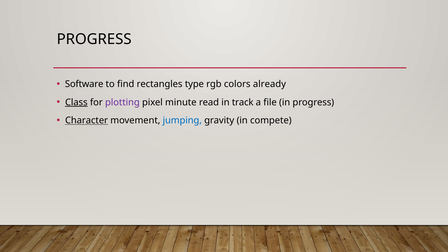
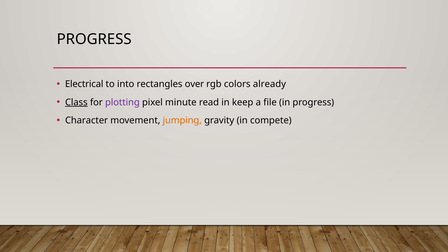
Software: Software -> Electrical (84, 84)
find: find -> into (126, 84)
type: type -> over (194, 84)
track: track -> keep (243, 102)
Character underline: present -> none (87, 120)
jumping colour: blue -> orange (182, 120)
